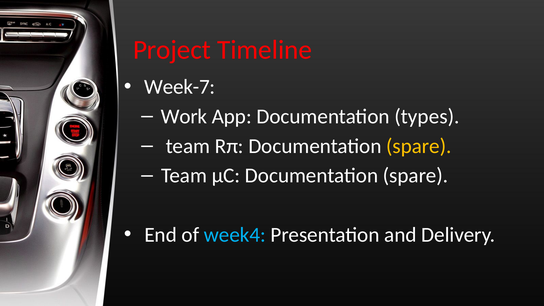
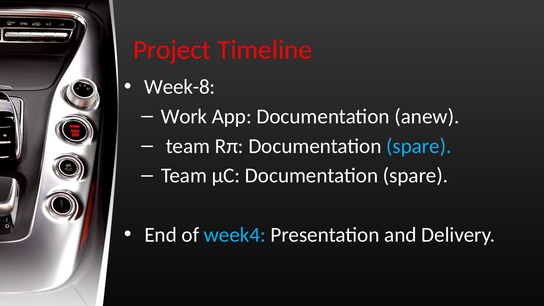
Week-7: Week-7 -> Week-8 (180, 87)
types: types -> anew (427, 116)
spare colour: yellow -> light blue (419, 146)
